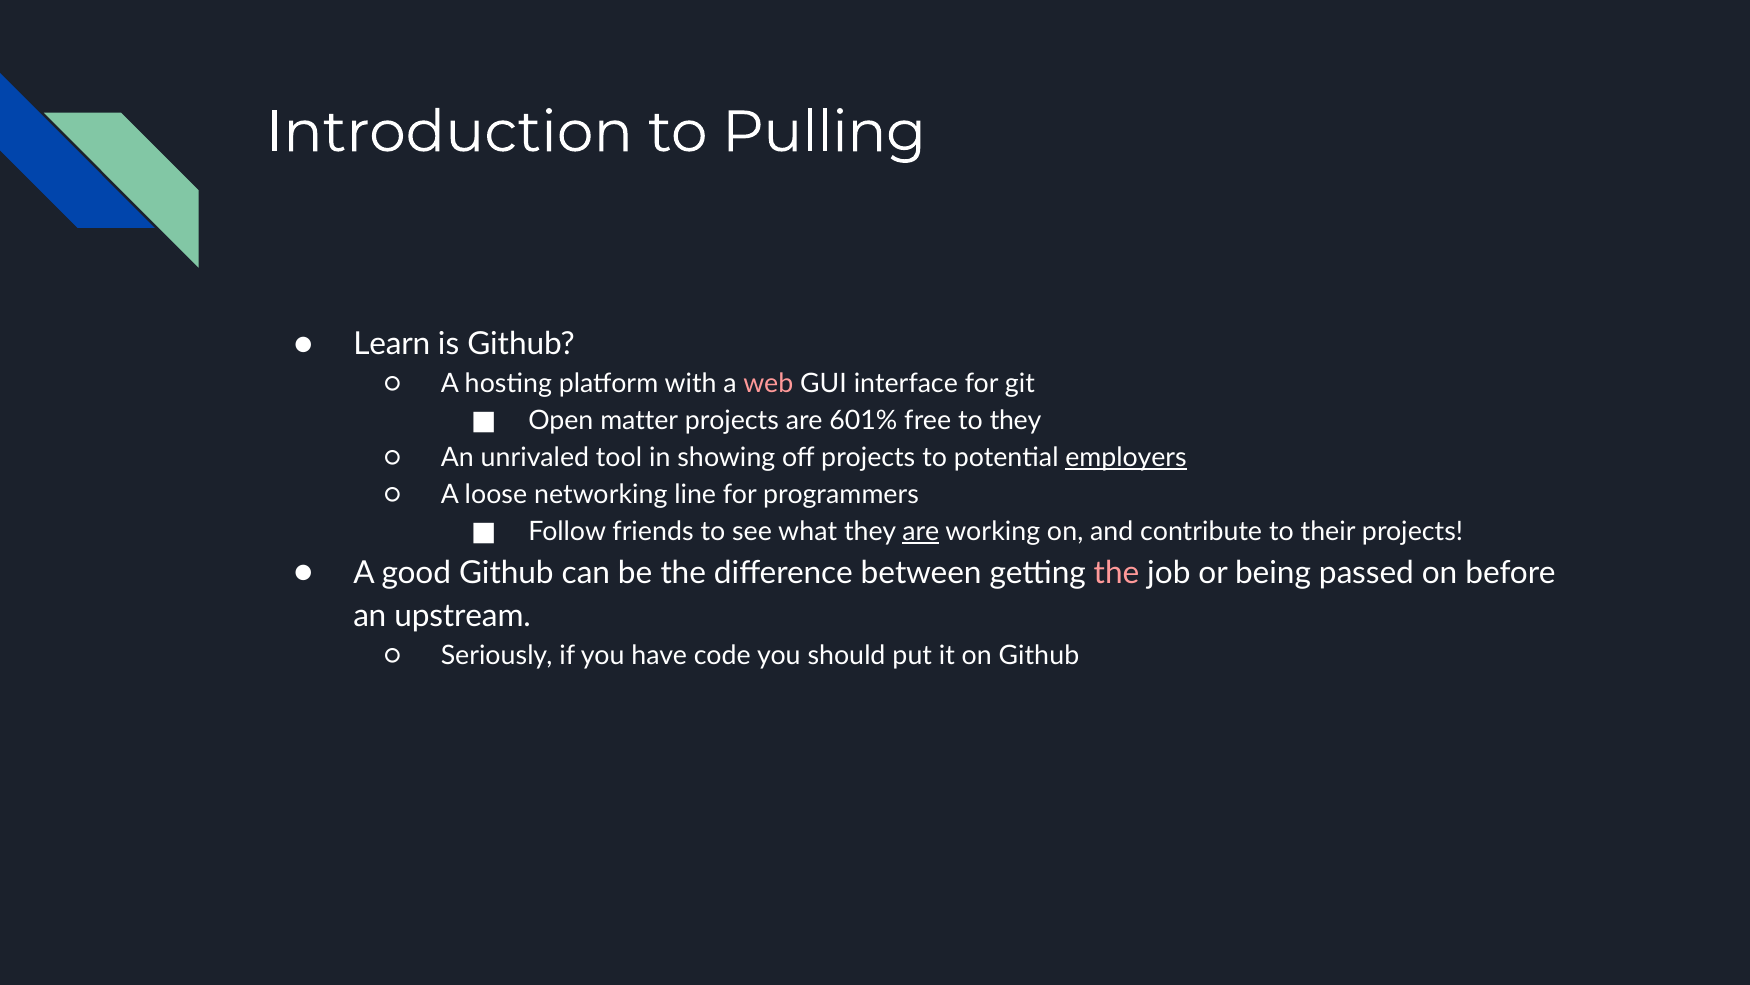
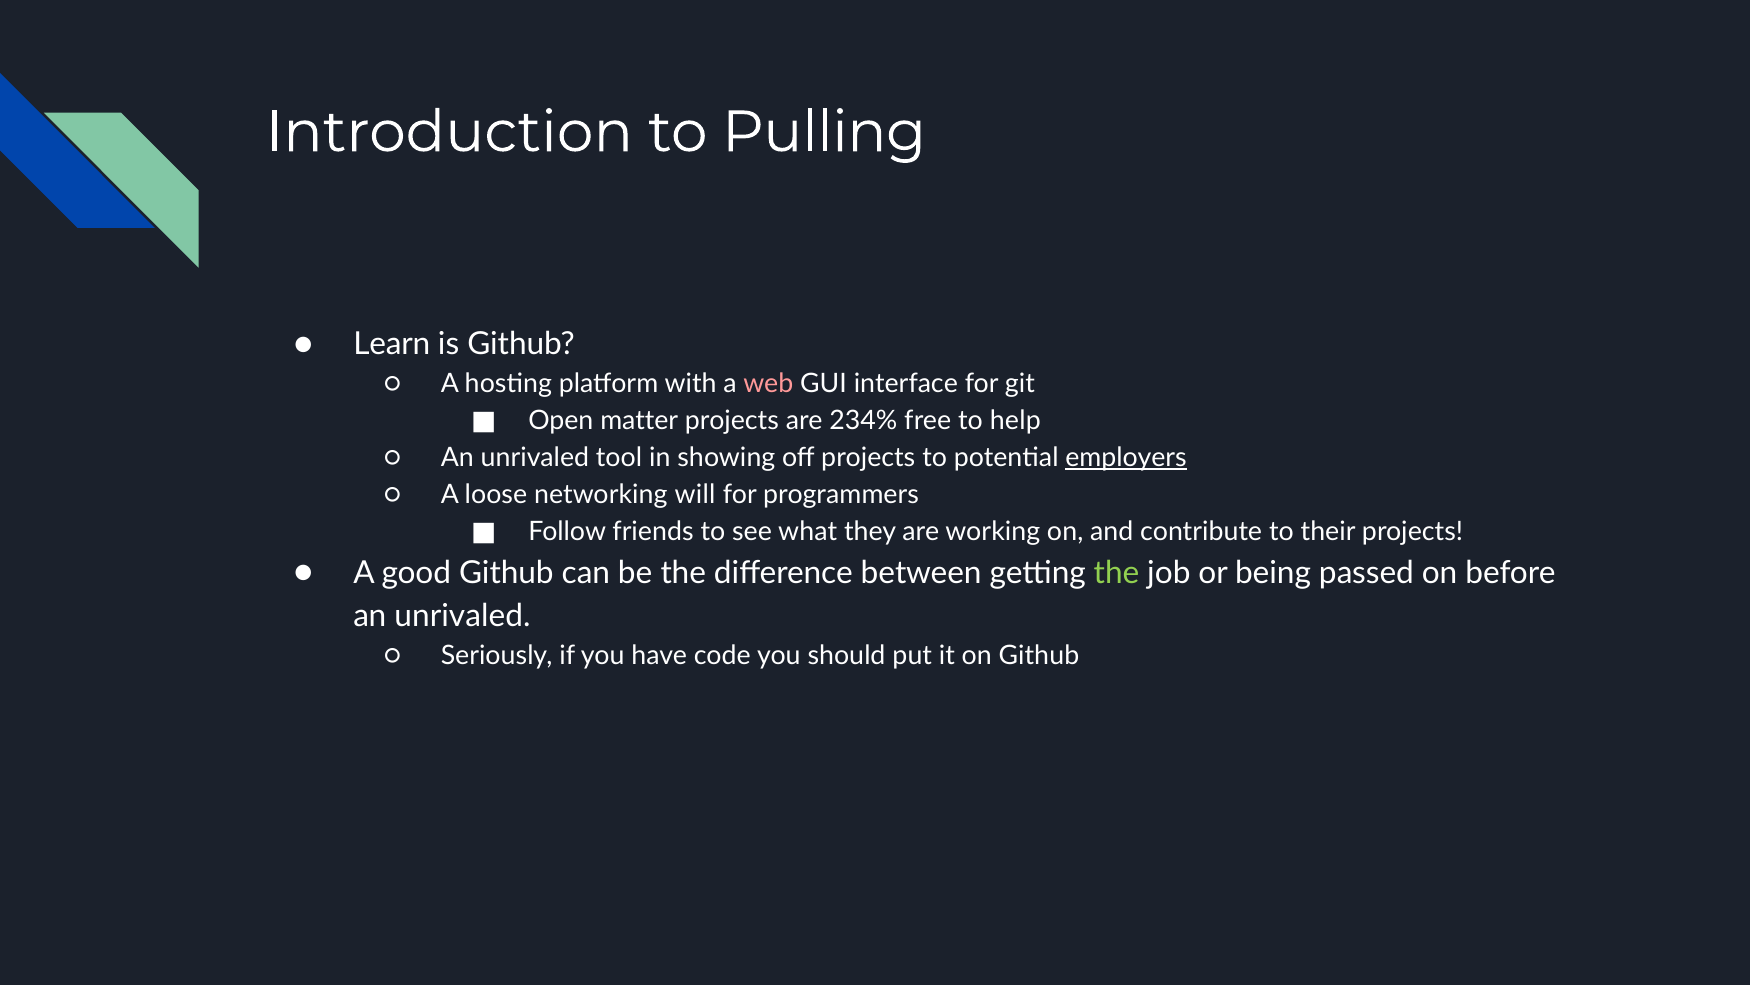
601%: 601% -> 234% (863, 421)
to they: they -> help (1015, 421)
line: line -> will (695, 494)
are underline: present -> none (921, 531)
the colour: pink -> light green (1117, 572)
upstream: upstream -> unrivaled (462, 616)
